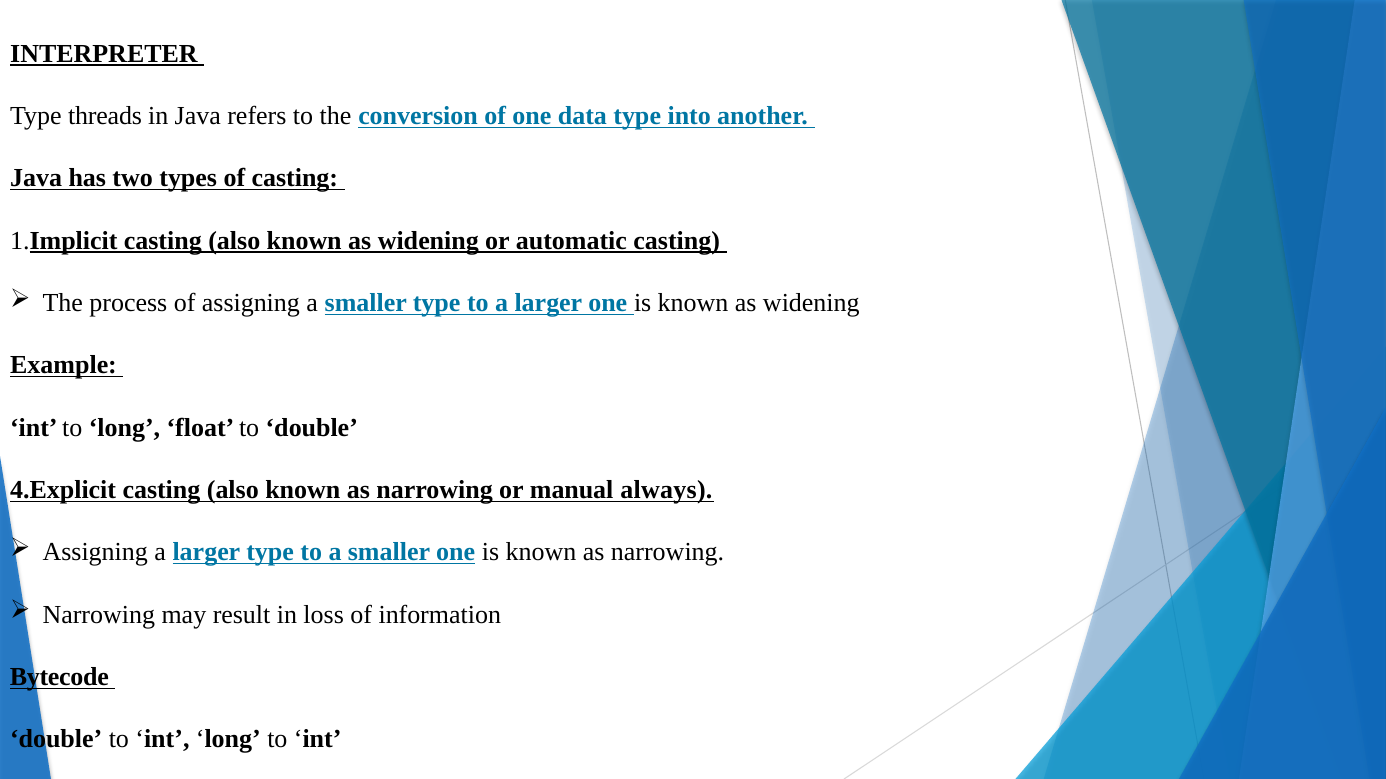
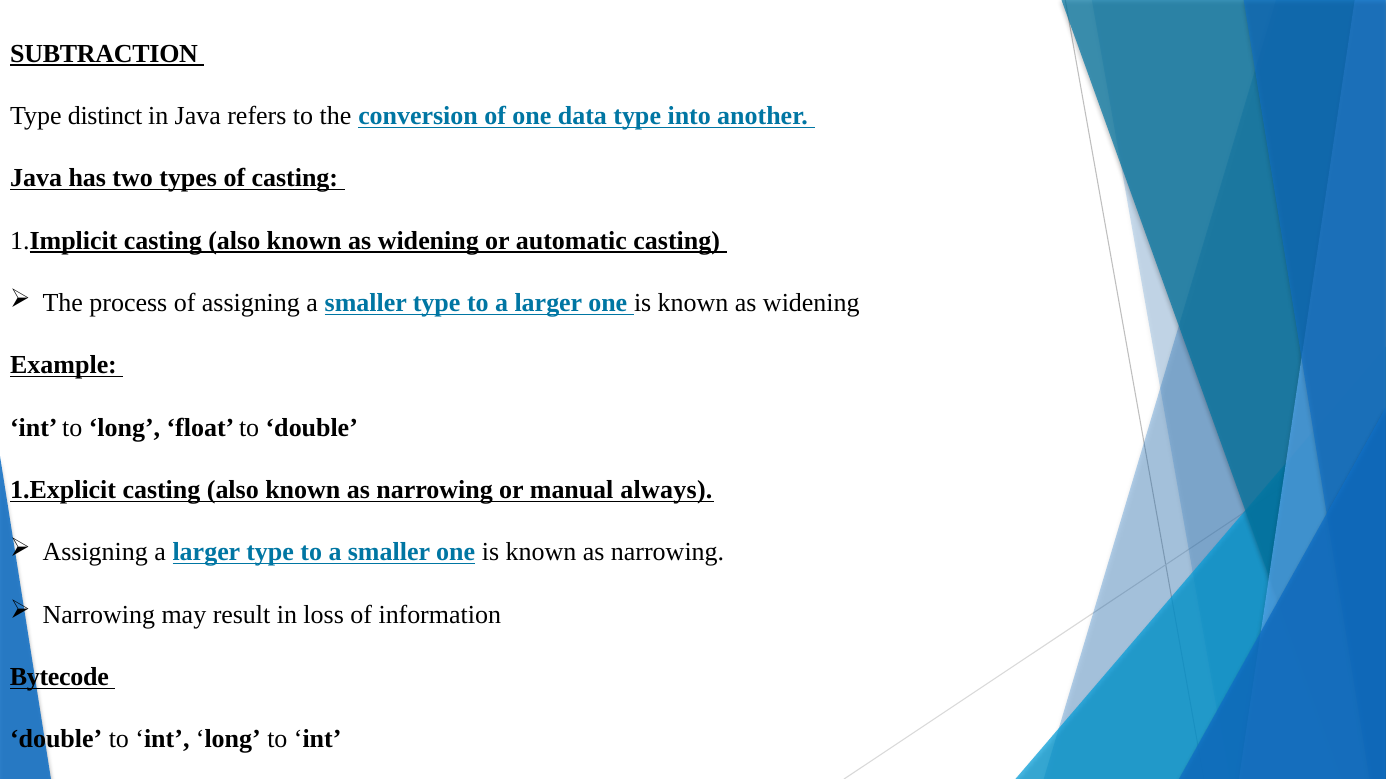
INTERPRETER: INTERPRETER -> SUBTRACTION (104, 54)
threads: threads -> distinct (105, 116)
4.Explicit: 4.Explicit -> 1.Explicit (63, 490)
